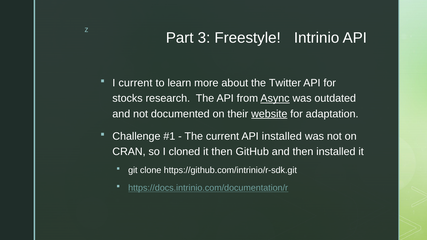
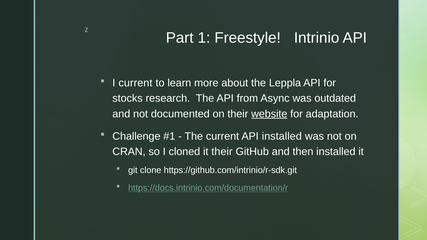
3: 3 -> 1 (204, 38)
Twitter: Twitter -> Leppla (285, 83)
Async underline: present -> none (275, 99)
it then: then -> their (222, 152)
